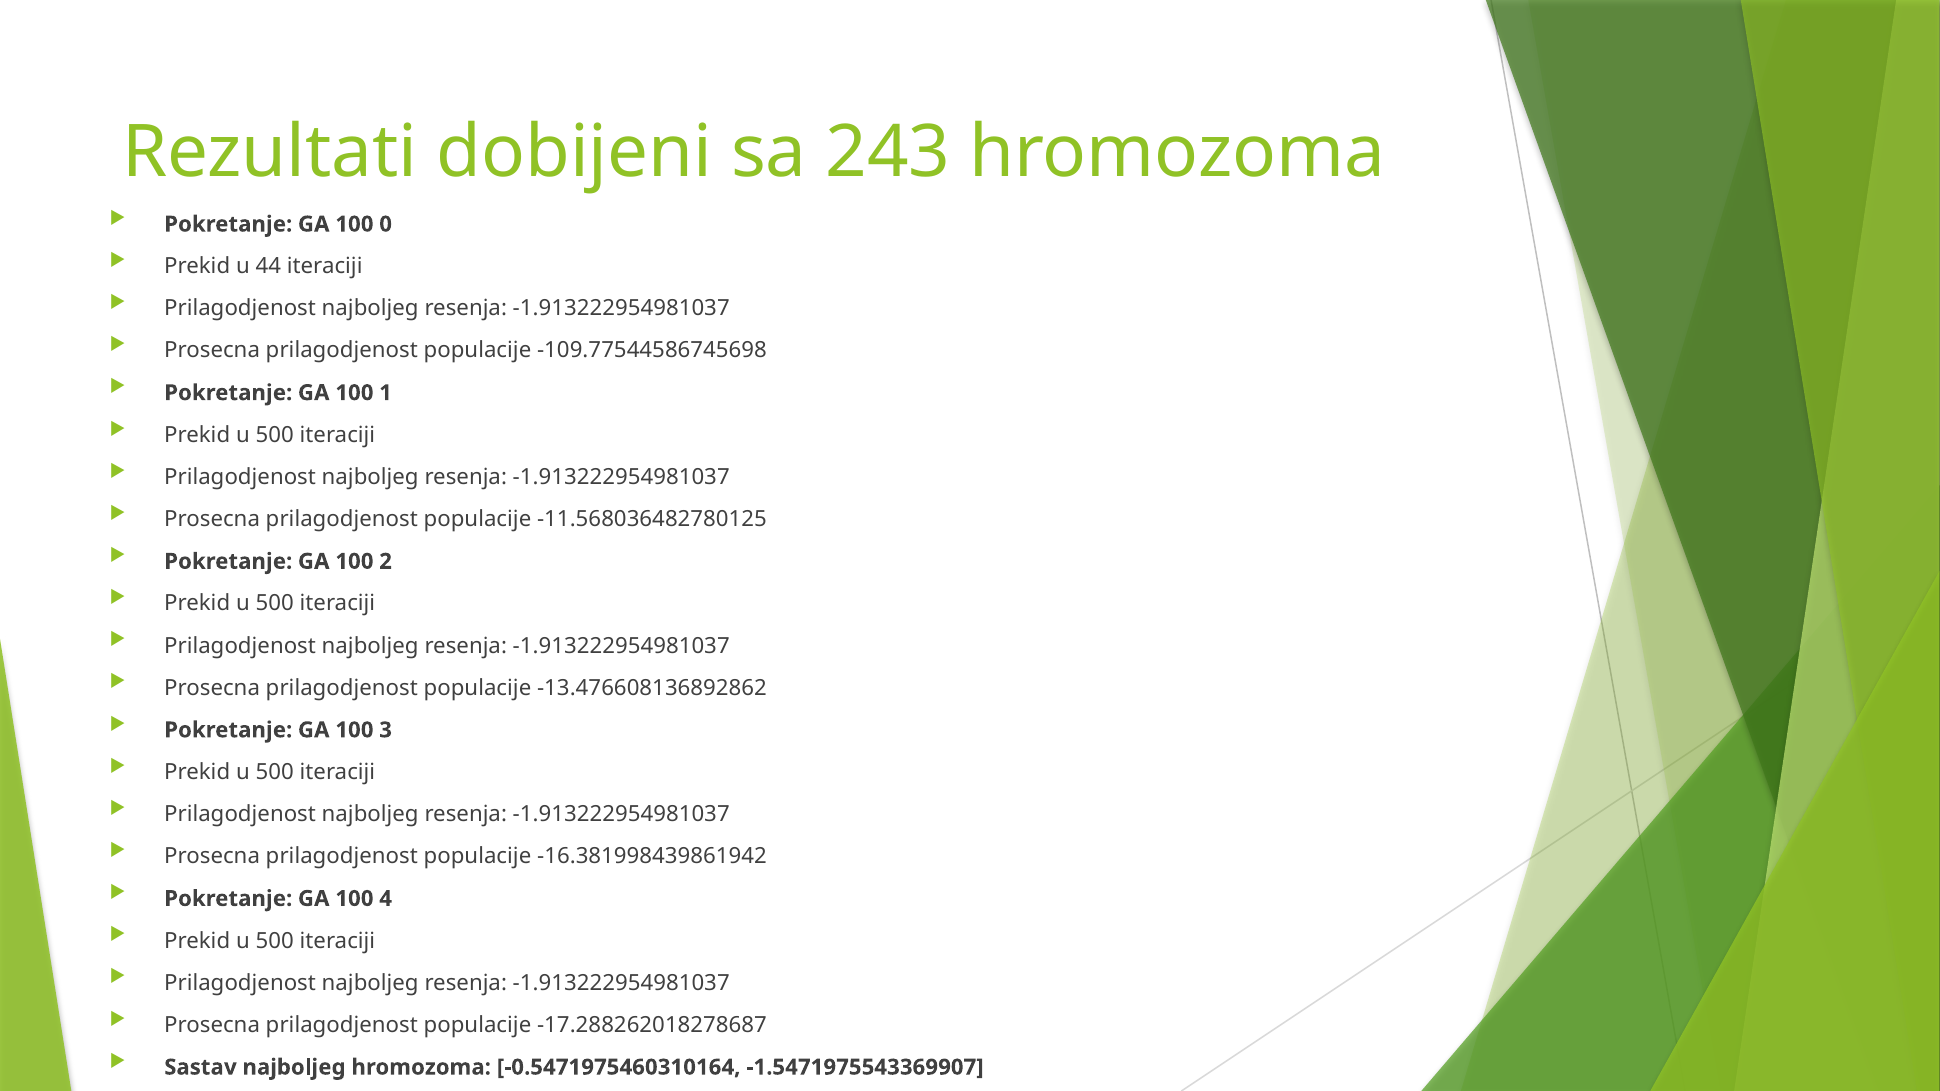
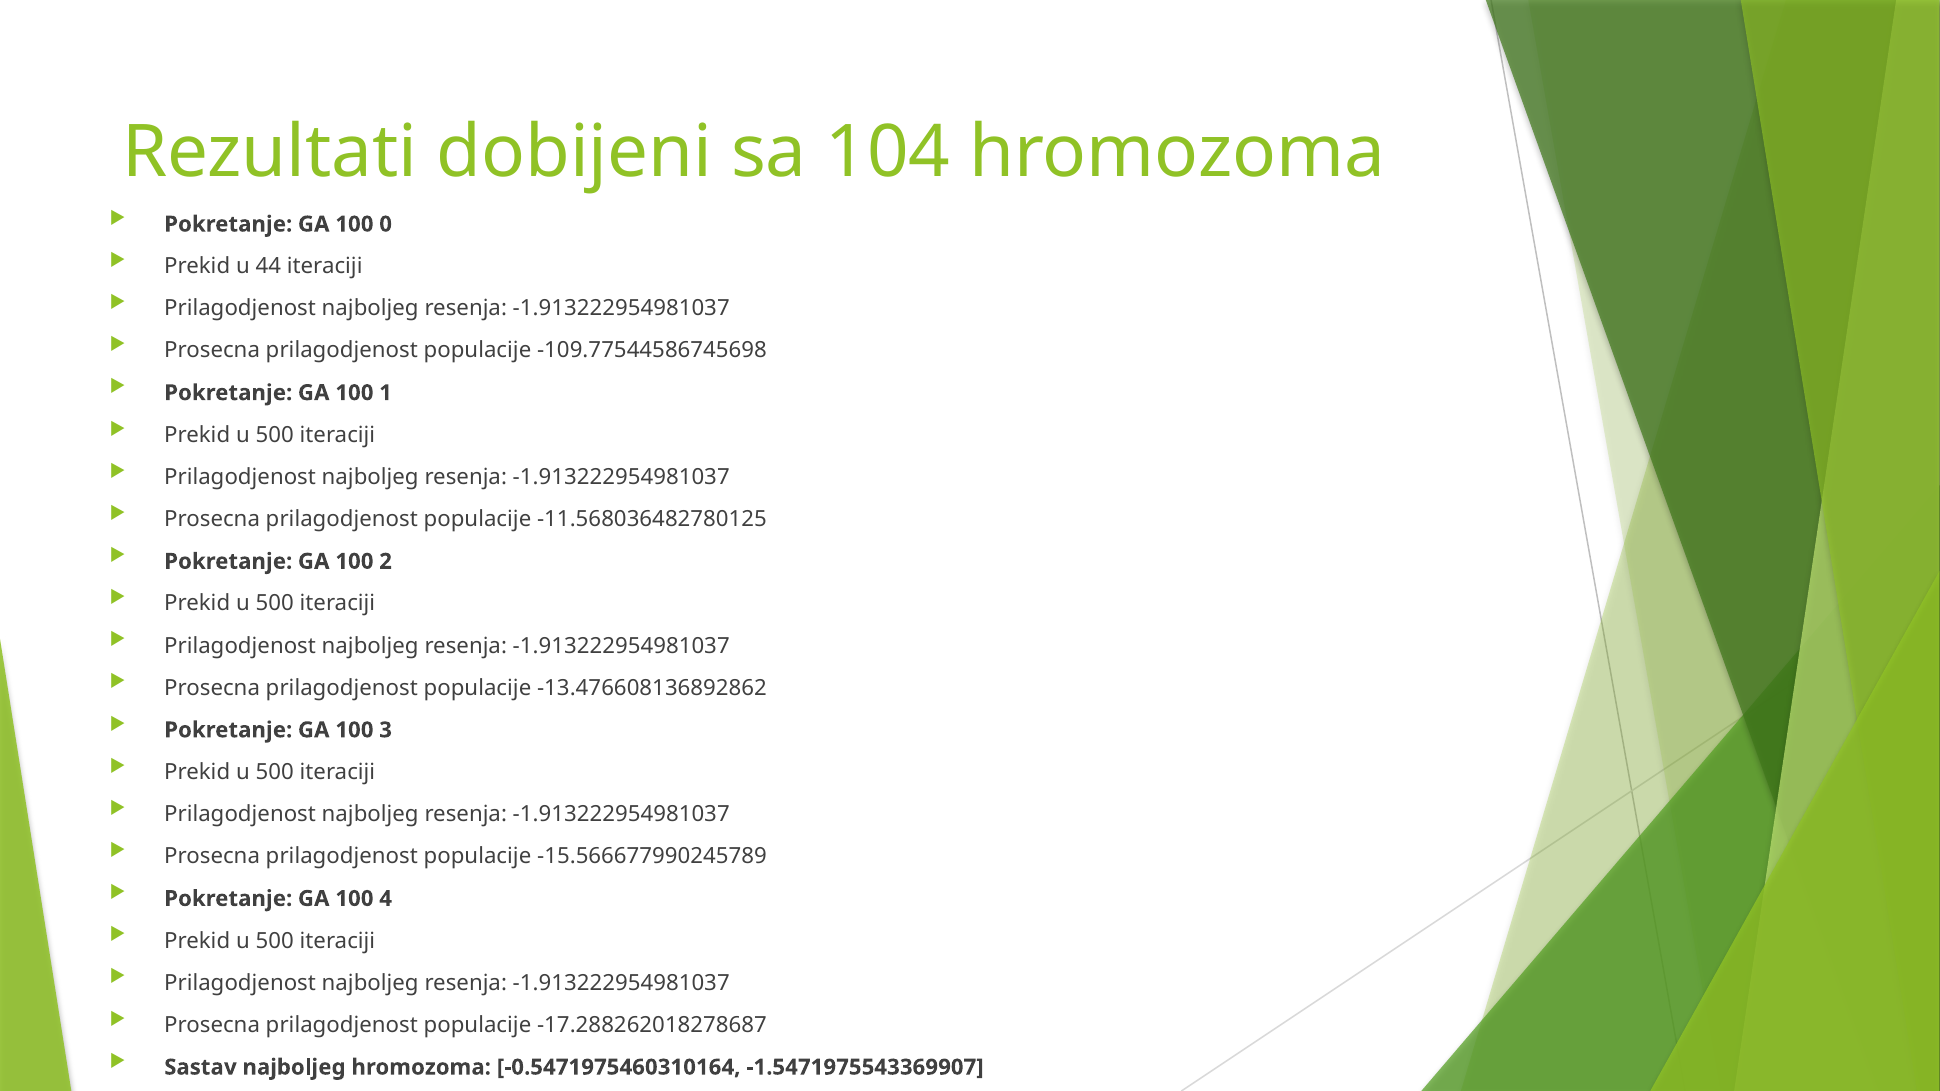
243: 243 -> 104 (888, 153)
-16.381998439861942: -16.381998439861942 -> -15.566677990245789 (652, 857)
